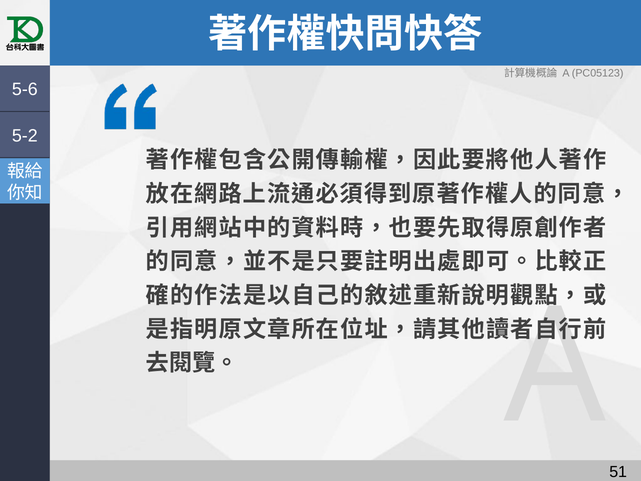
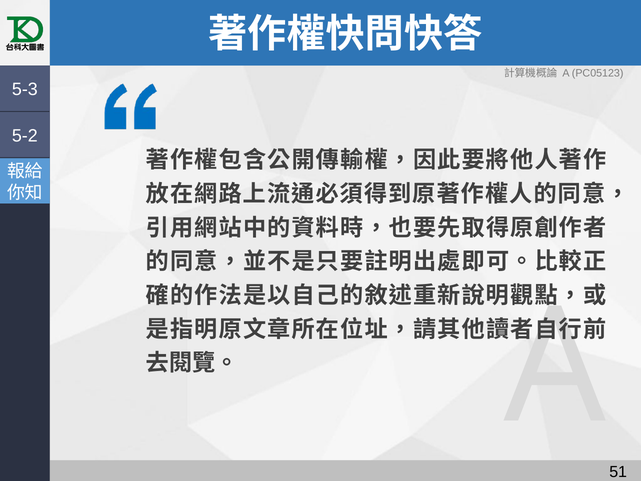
5-6: 5-6 -> 5-3 (25, 90)
